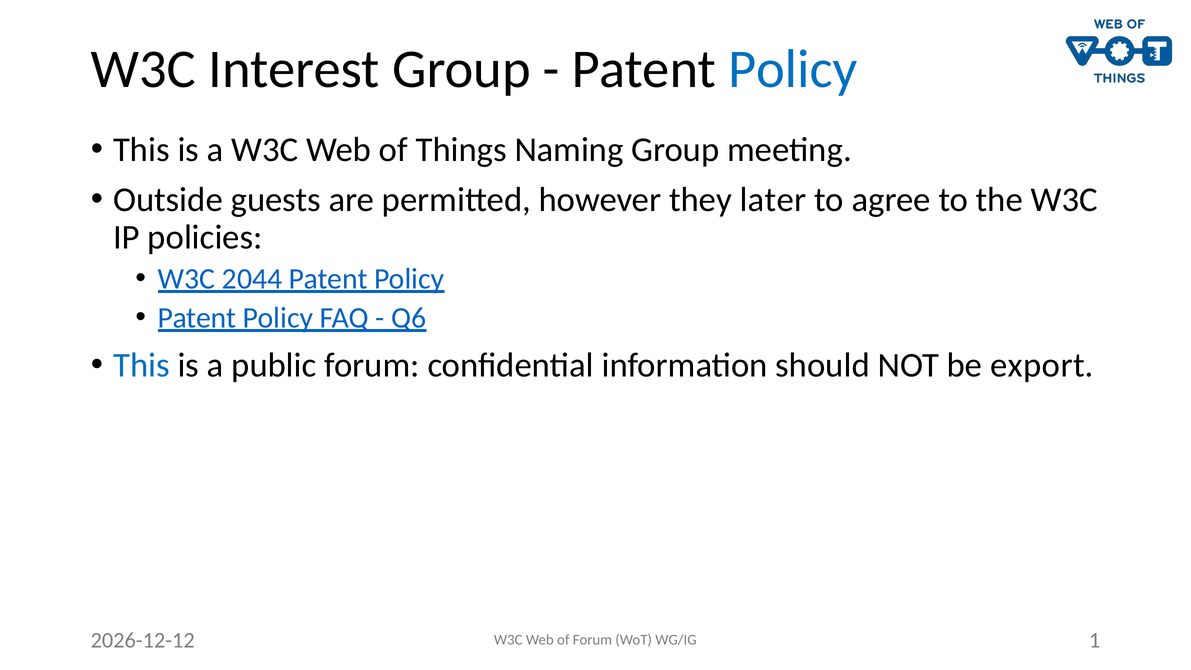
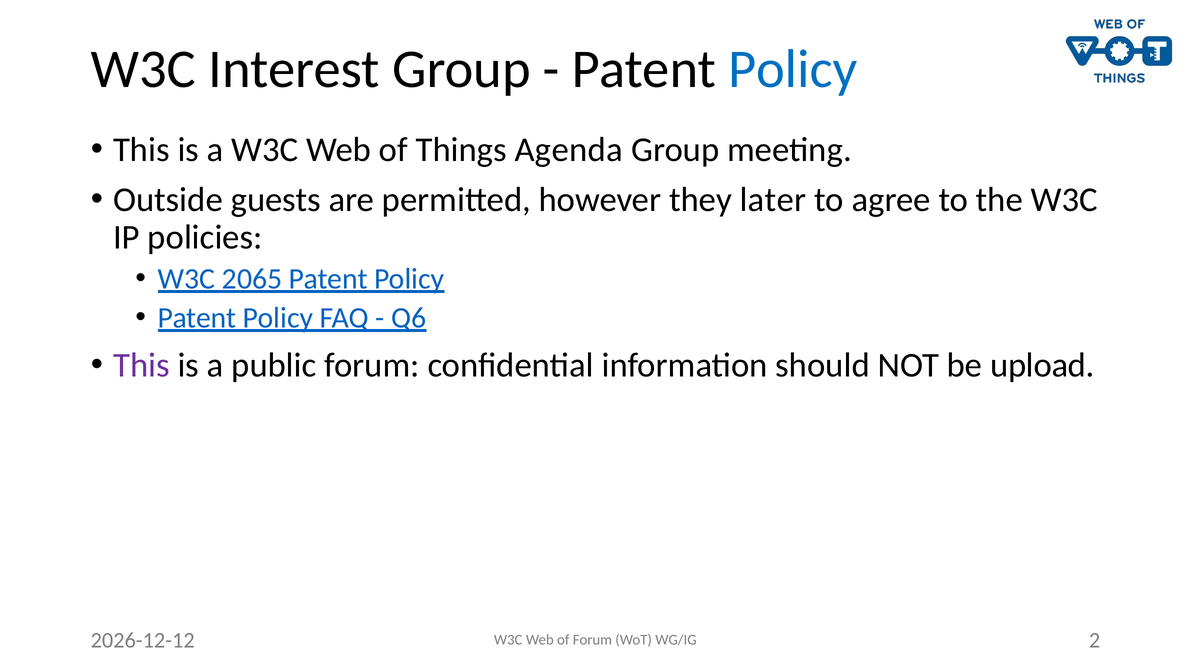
Naming: Naming -> Agenda (569, 150)
2044: 2044 -> 2065 (252, 279)
This colour: blue -> purple (141, 365)
export: export -> upload (1042, 365)
1: 1 -> 2 (1095, 640)
